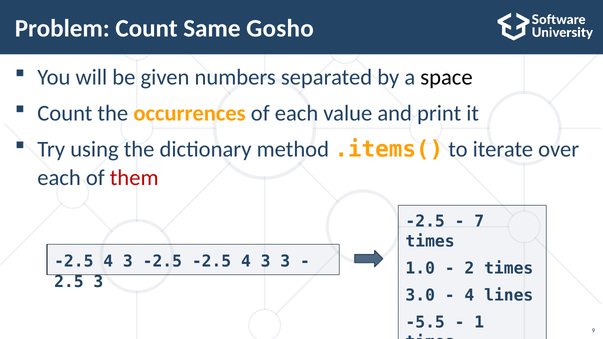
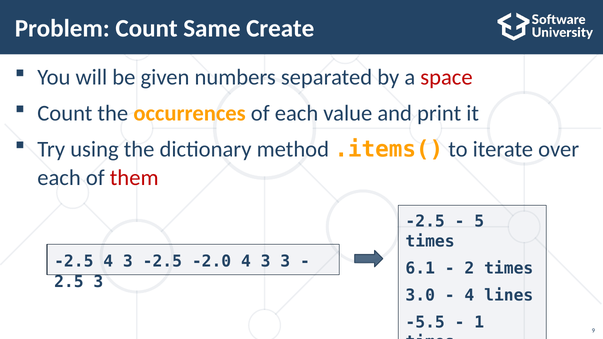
Gosho: Gosho -> Create (280, 29)
space colour: black -> red (446, 77)
7: 7 -> 5 (479, 222)
-2.5 -2.5: -2.5 -> -2.0 (212, 261)
1.0: 1.0 -> 6.1 (420, 268)
